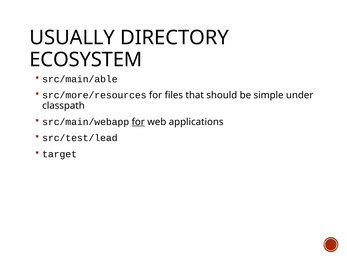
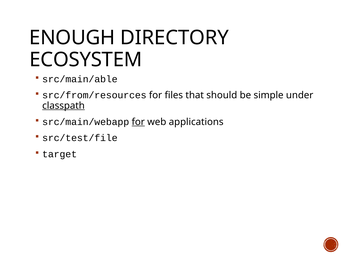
USUALLY: USUALLY -> ENOUGH (72, 38)
src/more/resources: src/more/resources -> src/from/resources (94, 95)
classpath underline: none -> present (63, 106)
src/test/lead: src/test/lead -> src/test/file (80, 138)
